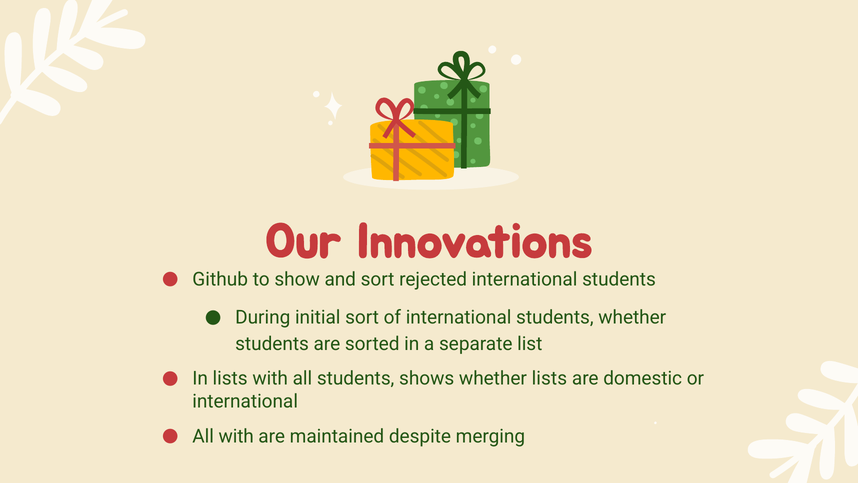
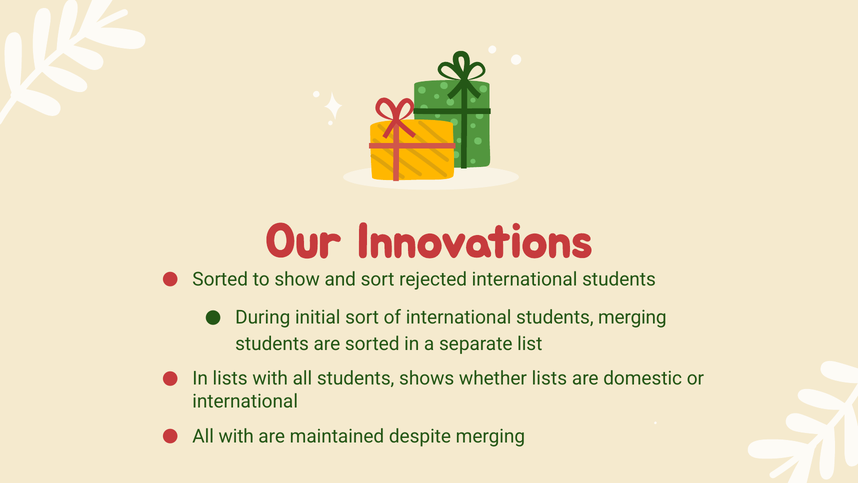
Github: Github -> Sorted (220, 279)
students whether: whether -> merging (632, 317)
